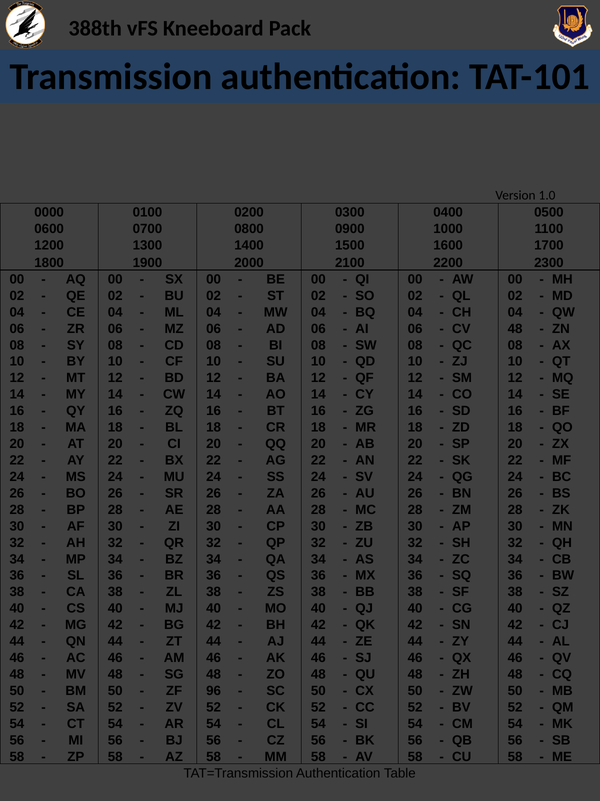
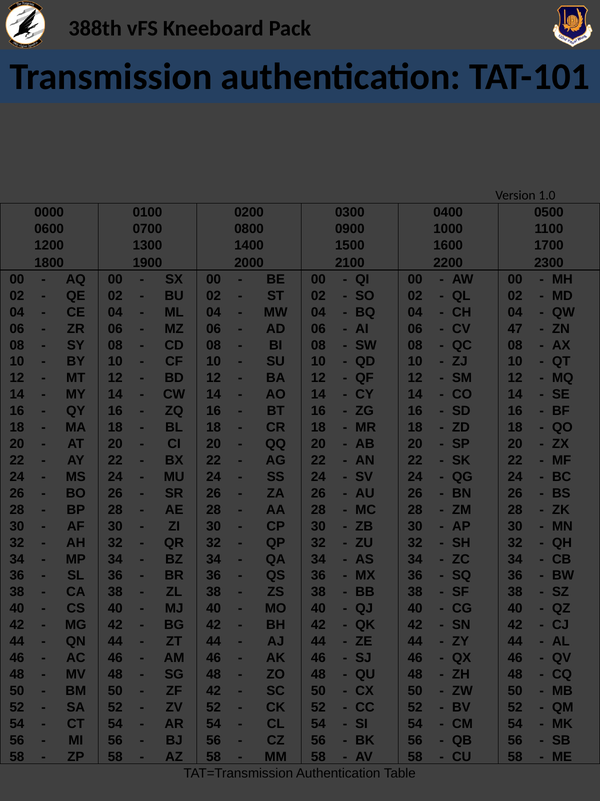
CV 48: 48 -> 47 (515, 328)
ZF 96: 96 -> 42 (214, 690)
